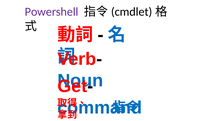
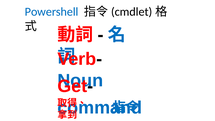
Powershell colour: purple -> blue (52, 12)
